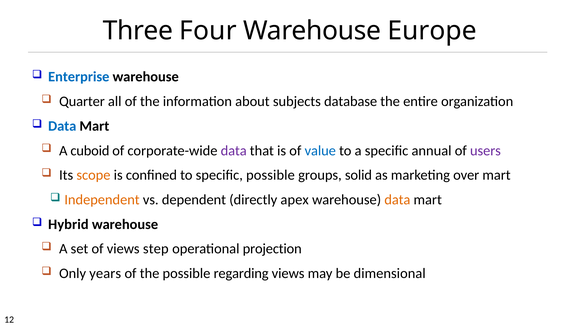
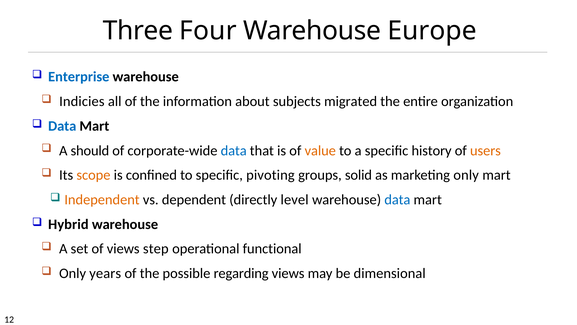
Quarter: Quarter -> Indicies (82, 101)
database: database -> migrated (351, 101)
cuboid: cuboid -> should (90, 150)
data colour: purple -> blue (234, 150)
value colour: blue -> orange (320, 150)
annual: annual -> history (432, 150)
users colour: purple -> orange (485, 150)
specific possible: possible -> pivoting (270, 175)
marketing over: over -> only (466, 175)
apex: apex -> level (295, 199)
data colour: orange -> blue (397, 199)
projection: projection -> functional (272, 248)
